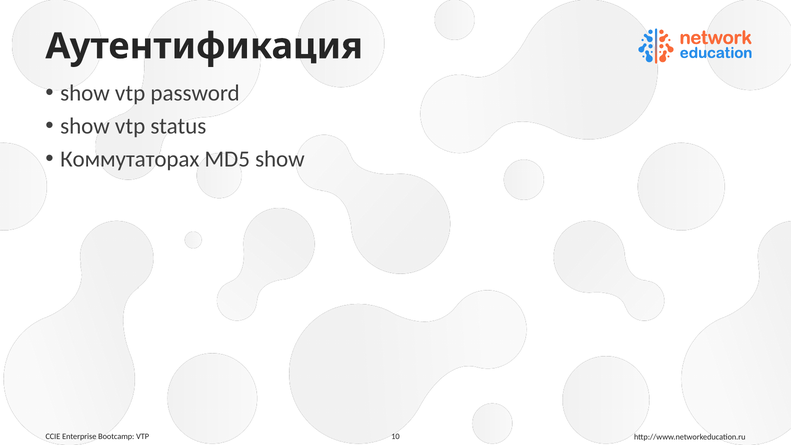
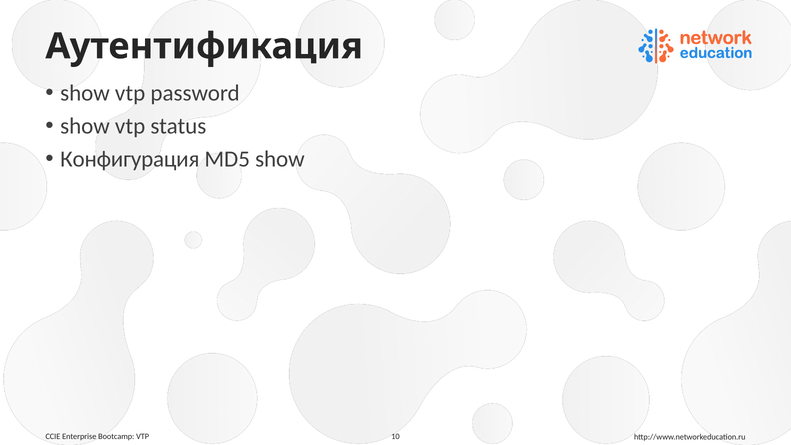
Коммутаторах: Коммутаторах -> Конфигурация (130, 159)
